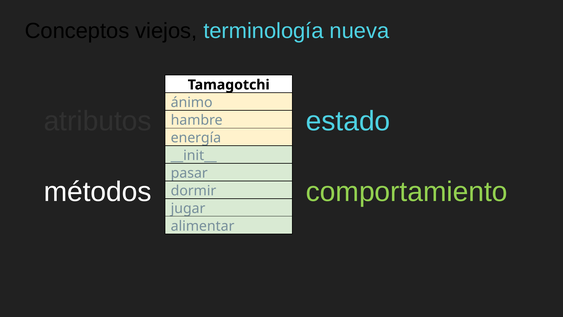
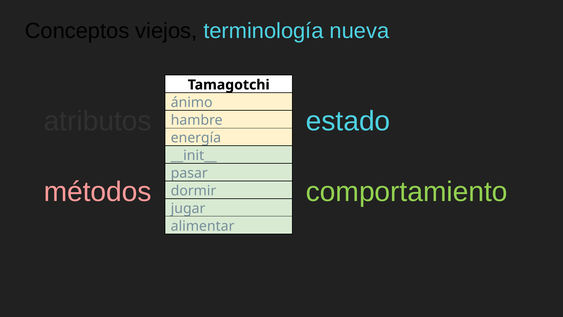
métodos colour: white -> pink (98, 192)
